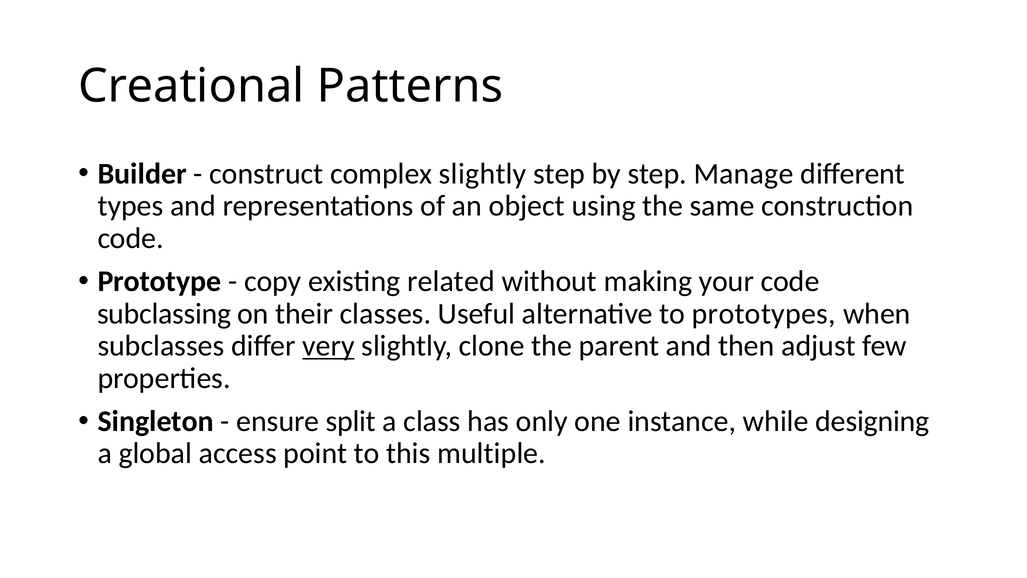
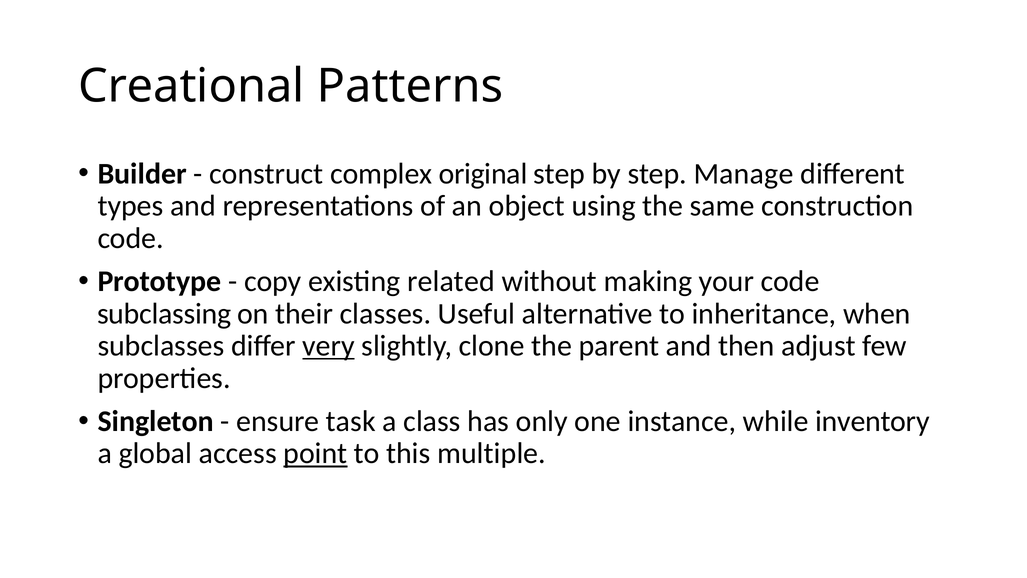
complex slightly: slightly -> original (483, 174)
prototypes: prototypes -> inheritance (764, 313)
split: split -> task (351, 421)
designing: designing -> inventory (872, 421)
point underline: none -> present (315, 453)
